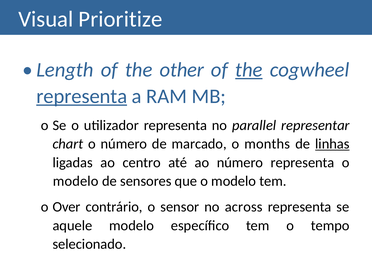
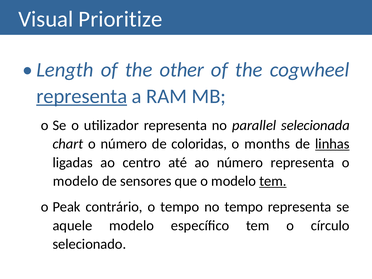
the underline: present -> none (249, 70)
representar: representar -> selecionada (315, 125)
marcado: marcado -> coloridas (199, 144)
tem underline: none -> present (273, 181)
Over: Over -> Peak (67, 207)
o sensor: sensor -> tempo (180, 207)
no across: across -> tempo (244, 207)
tempo: tempo -> círculo (330, 226)
